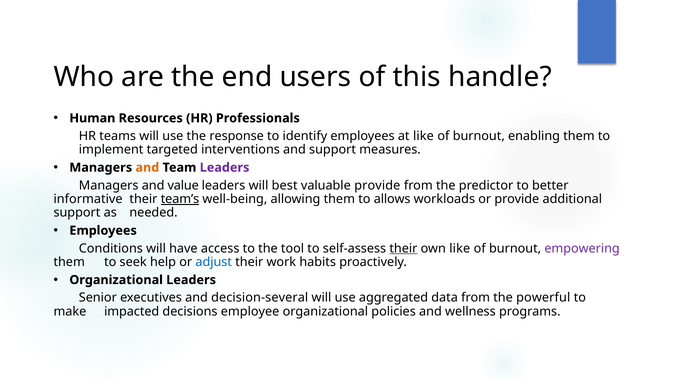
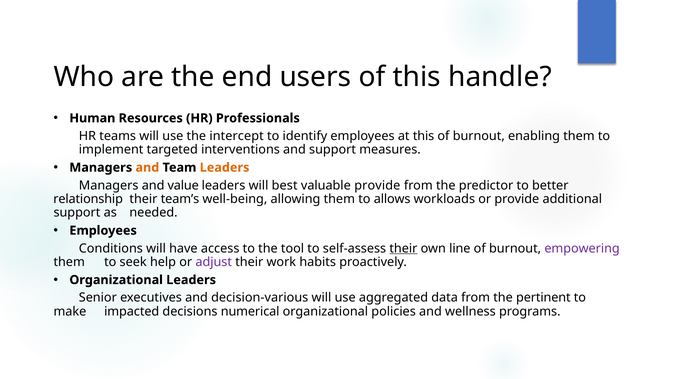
response: response -> intercept (237, 136)
at like: like -> this (424, 136)
Leaders colour: purple -> orange (225, 168)
informative: informative -> relationship (88, 199)
team’s underline: present -> none (180, 199)
own like: like -> line (460, 249)
adjust colour: blue -> purple (214, 263)
decision-several: decision-several -> decision-various (260, 298)
powerful: powerful -> pertinent (543, 298)
employee: employee -> numerical (250, 312)
